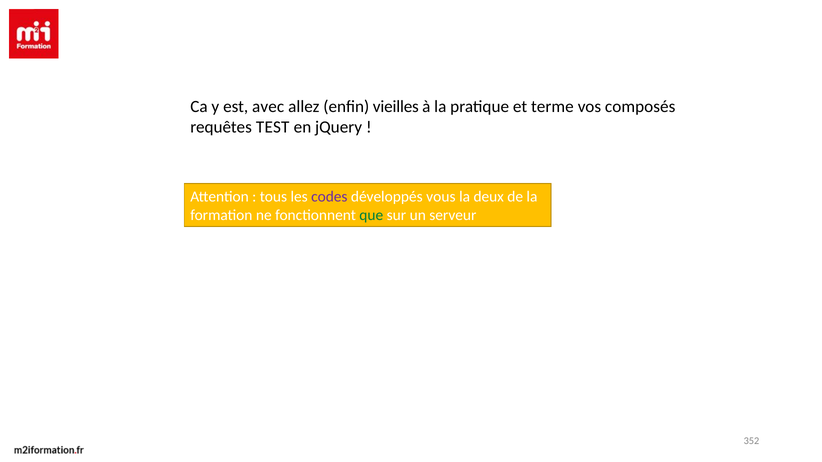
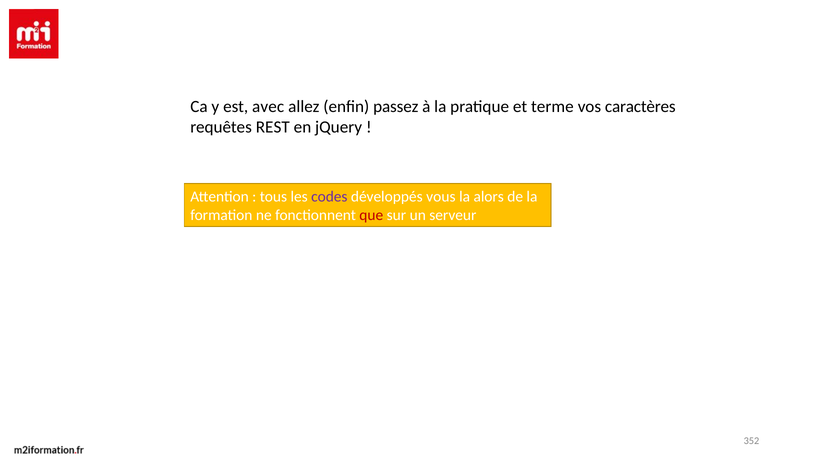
vieilles: vieilles -> passez (396, 107)
composés: composés -> caractères (640, 107)
TEST: TEST -> REST (273, 127)
deux: deux -> alors (489, 197)
que colour: green -> red (371, 215)
